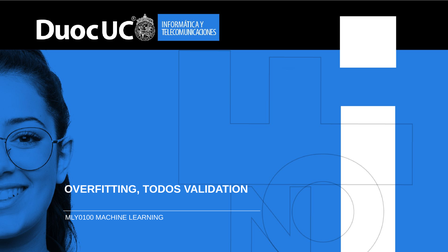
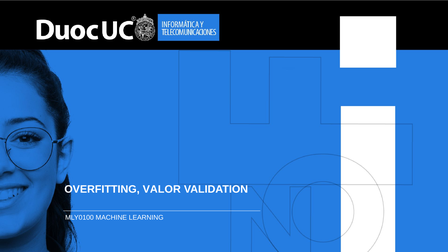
TODOS: TODOS -> VALOR (162, 189)
